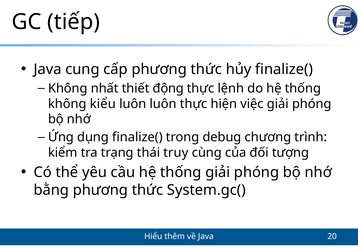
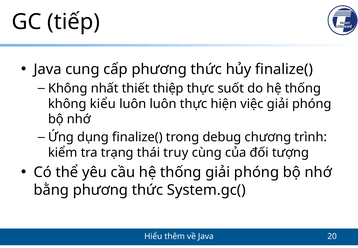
động: động -> thiệp (168, 88)
lệnh: lệnh -> suốt (231, 88)
